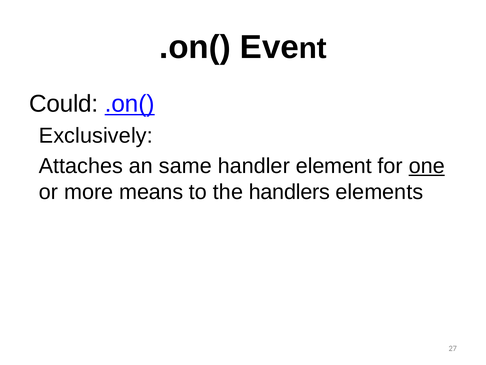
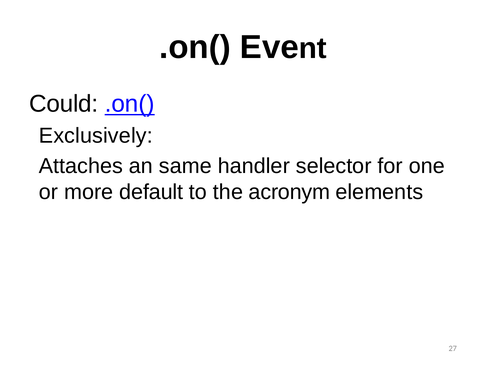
element: element -> selector (334, 166)
one underline: present -> none (427, 166)
means: means -> default (151, 192)
handlers: handlers -> acronym (289, 192)
